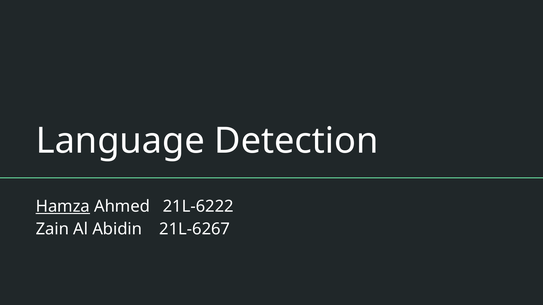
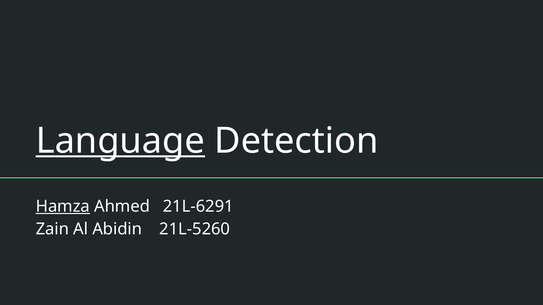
Language underline: none -> present (120, 141)
21L-6222: 21L-6222 -> 21L-6291 (198, 207)
21L-6267: 21L-6267 -> 21L-5260 (195, 229)
